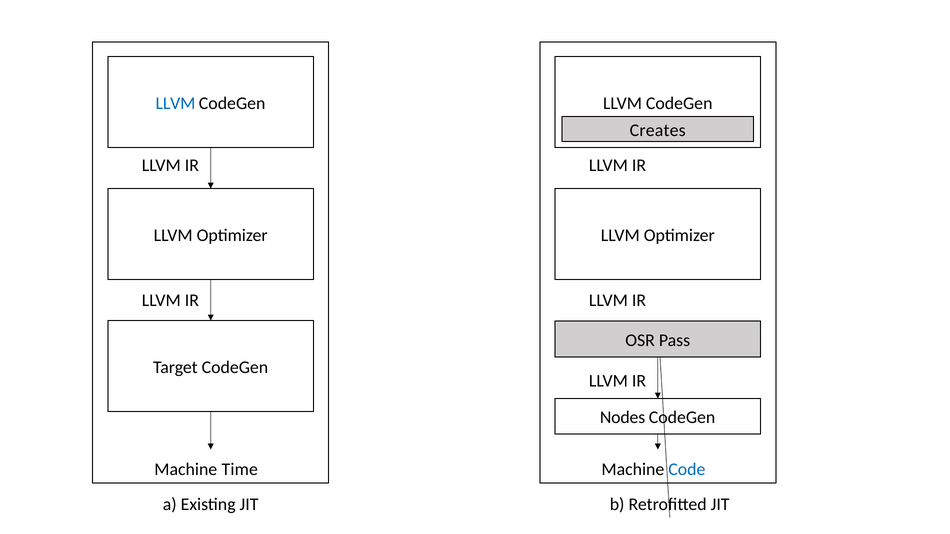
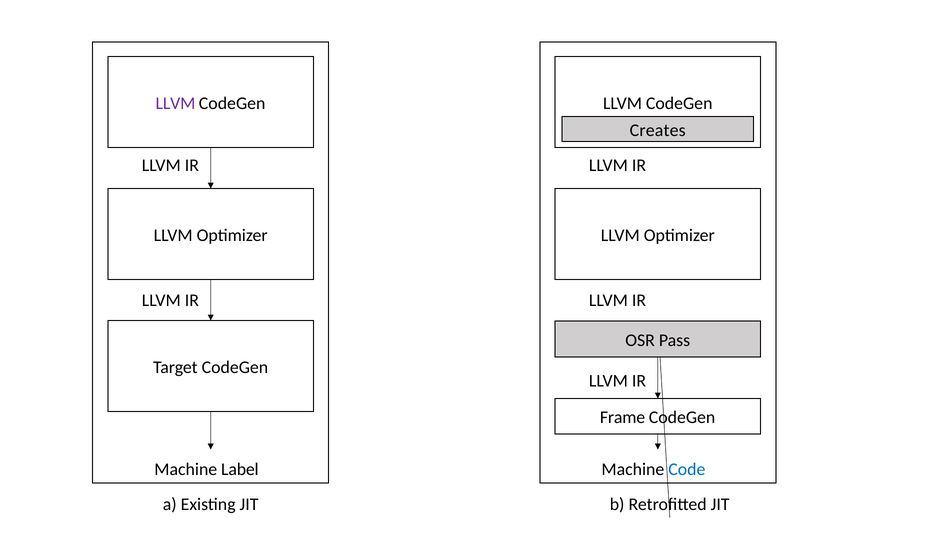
LLVM colour: blue -> purple (175, 103)
Nodes: Nodes -> Frame (623, 418)
Time: Time -> Label (240, 470)
